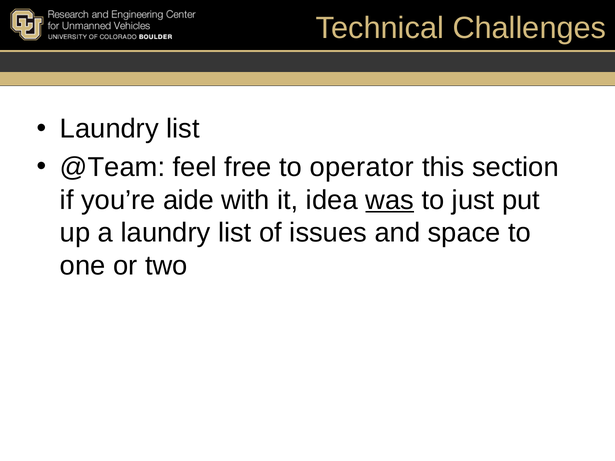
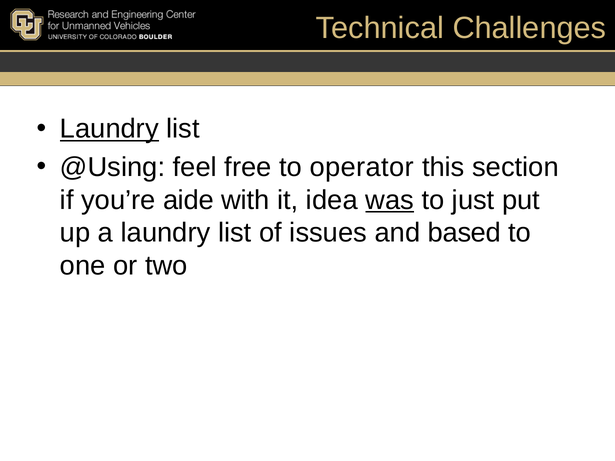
Laundry underline: none -> present (109, 129)
@Team: @Team -> @Using (113, 167)
space: space -> based (464, 233)
